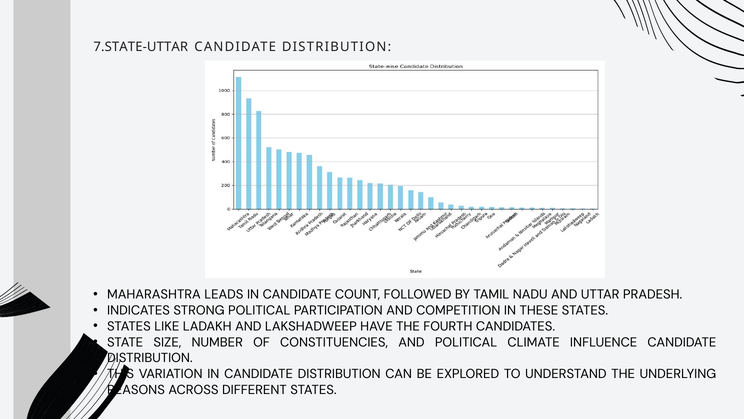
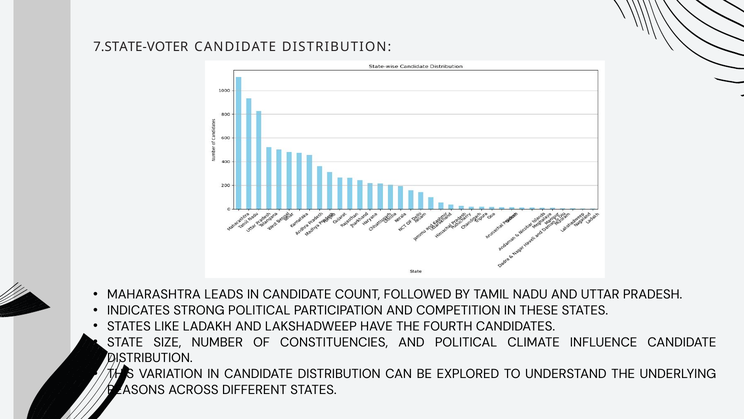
7.STATE-UTTAR: 7.STATE-UTTAR -> 7.STATE-VOTER (141, 47)
